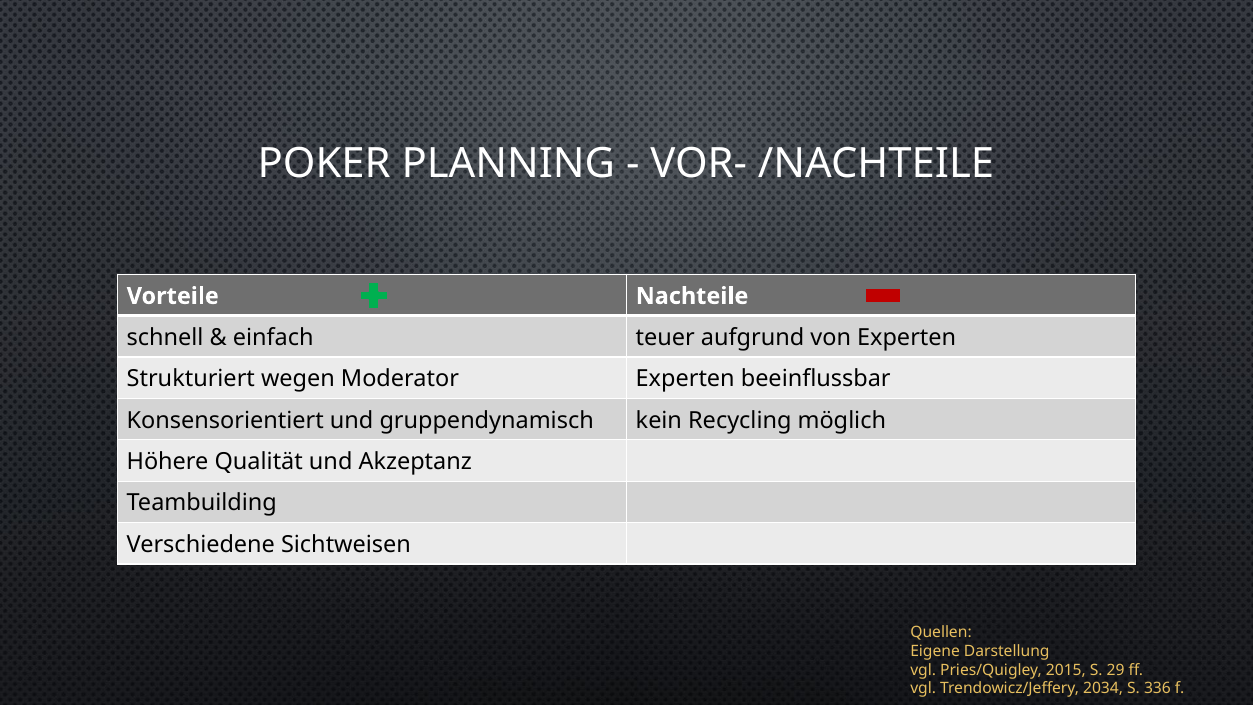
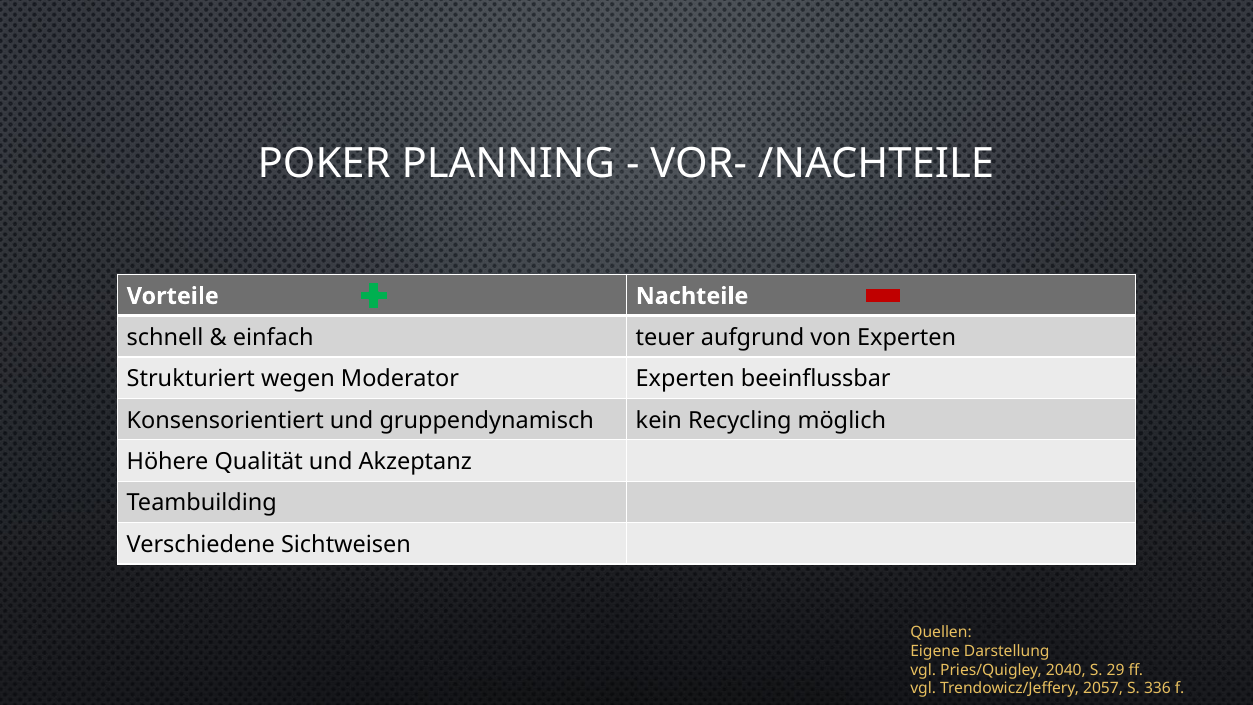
2015: 2015 -> 2040 (1066, 670)
2034: 2034 -> 2057 (1103, 689)
